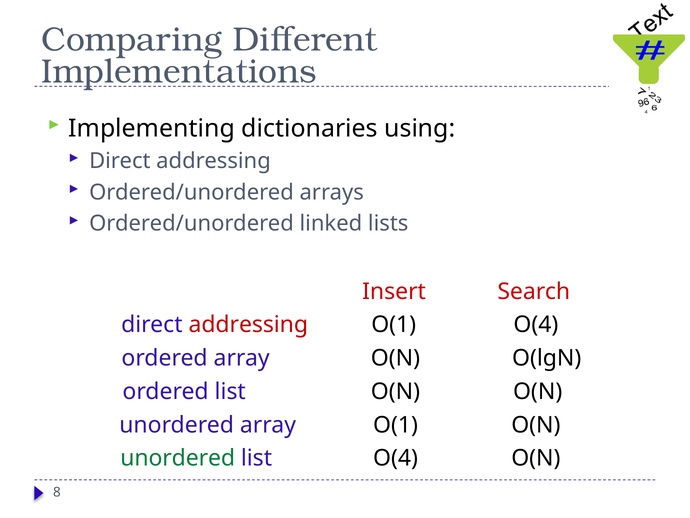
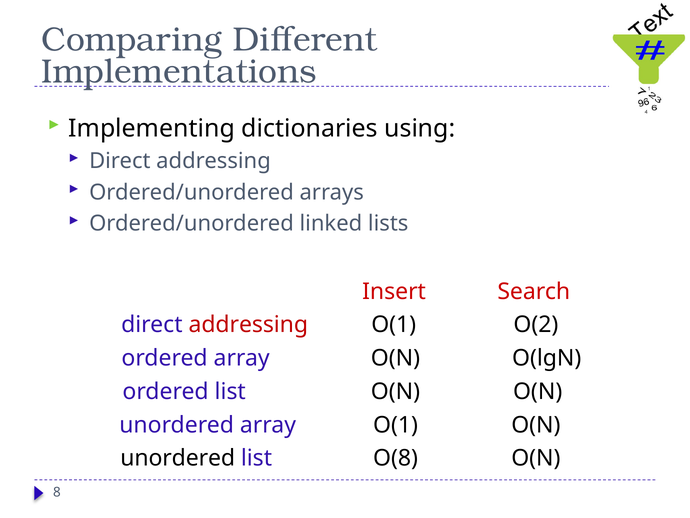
O(4: O(4 -> O(2 (536, 325)
unordered colour: green -> black (178, 458)
O(4: O(4 -> O(8 (396, 458)
